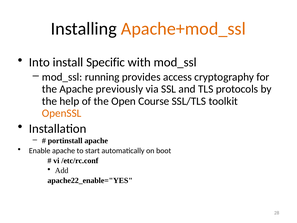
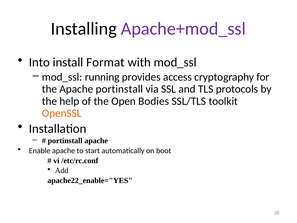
Apache+mod_ssl colour: orange -> purple (183, 29)
Specific: Specific -> Format (105, 62)
Apache previously: previously -> portinstall (119, 89)
Course: Course -> Bodies (154, 101)
